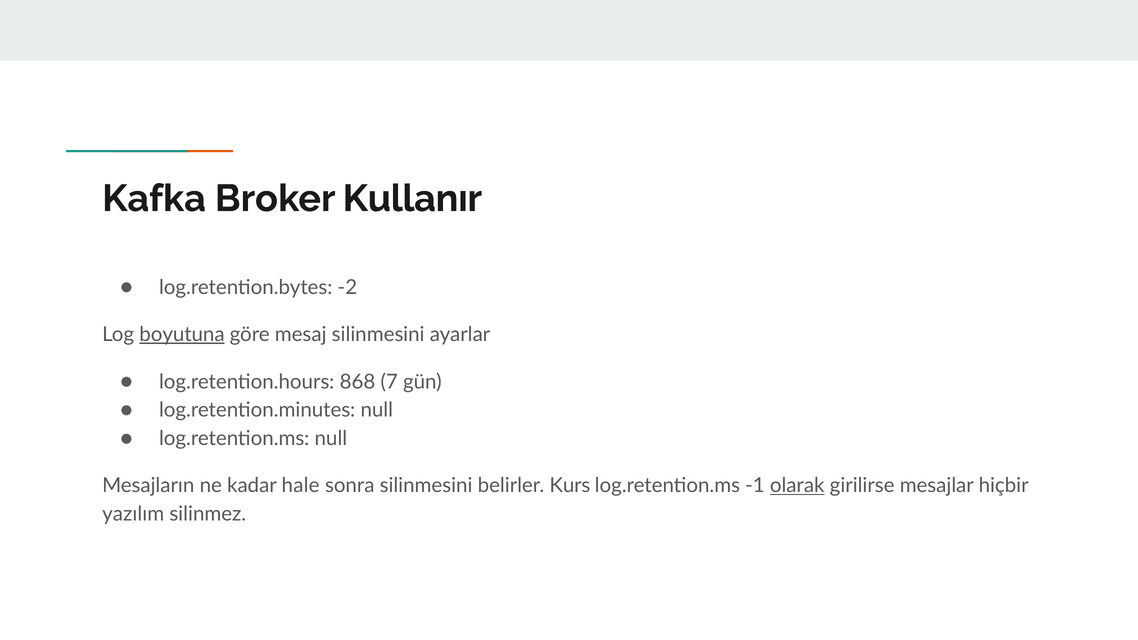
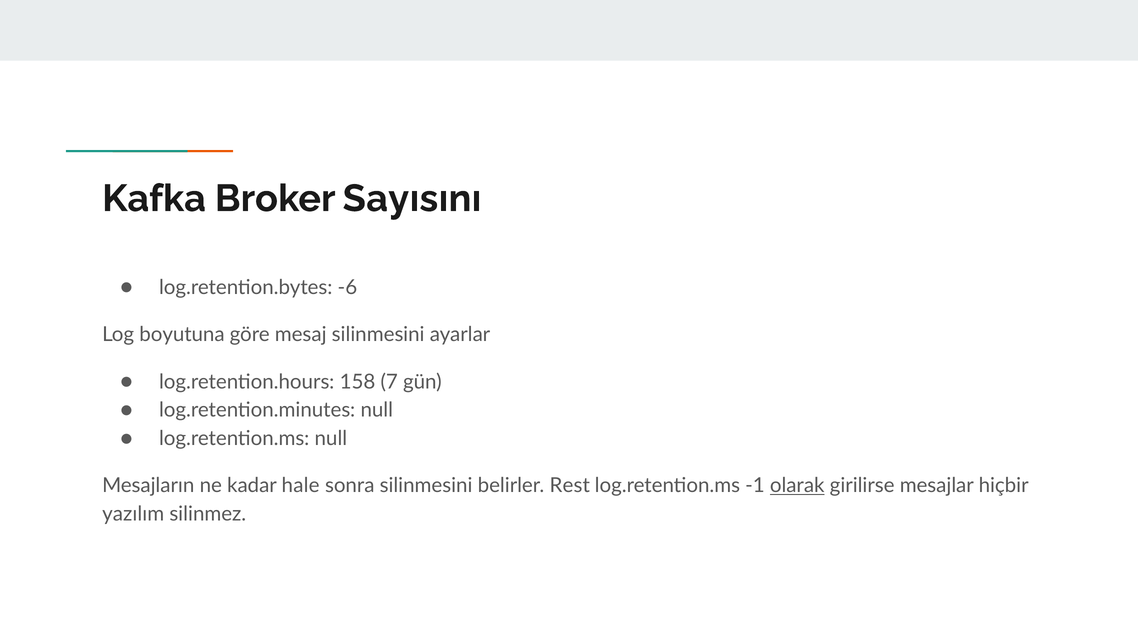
Kullanır: Kullanır -> Sayısını (412, 199)
-2: -2 -> -6 (347, 287)
boyutuna underline: present -> none (182, 335)
868: 868 -> 158 (357, 382)
Kurs: Kurs -> Rest (570, 486)
